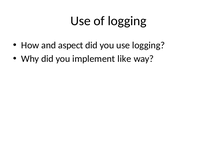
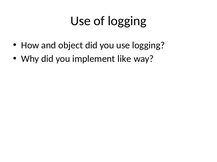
aspect: aspect -> object (71, 46)
